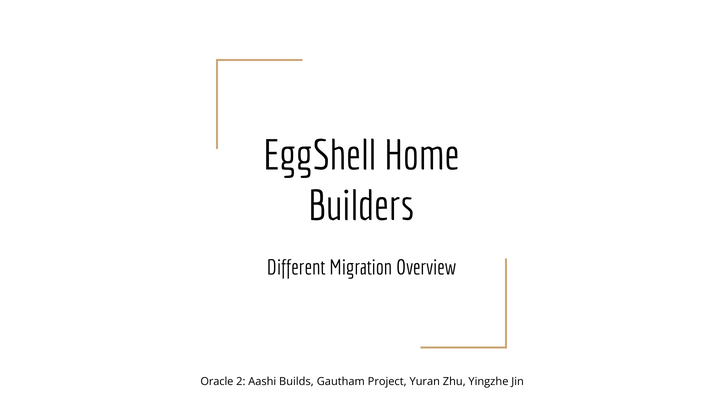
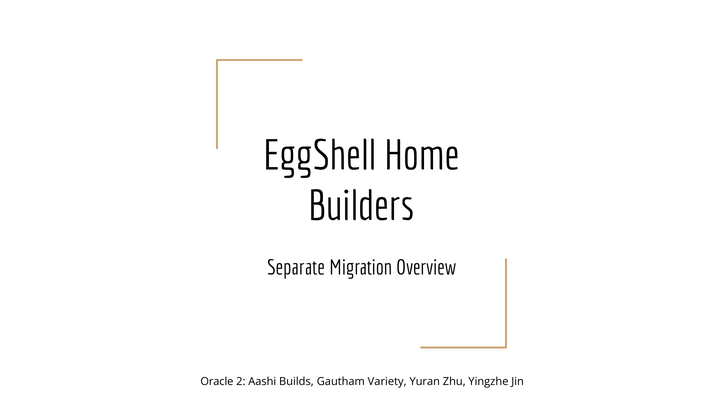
Different: Different -> Separate (296, 268)
Project: Project -> Variety (387, 381)
